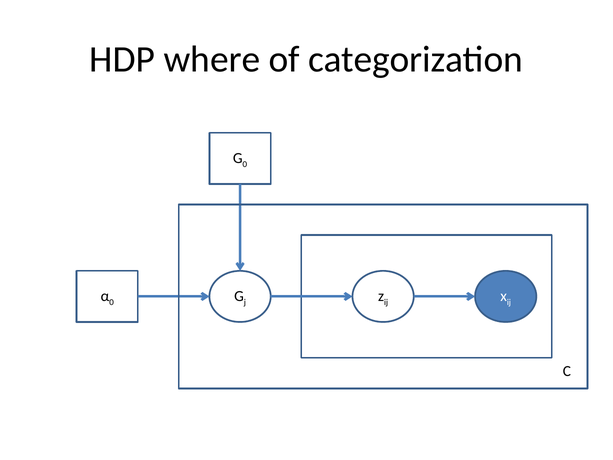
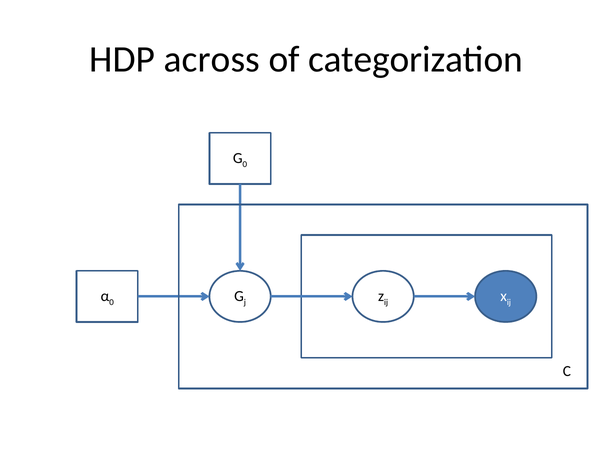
where: where -> across (212, 59)
